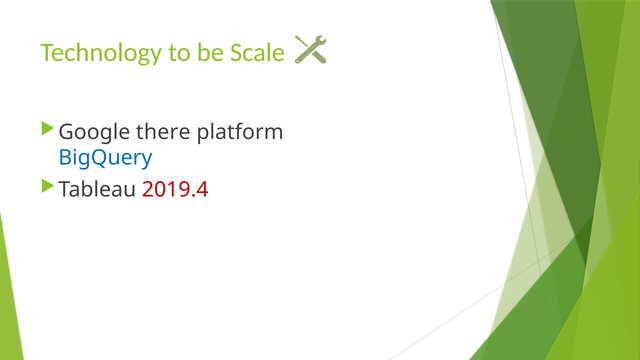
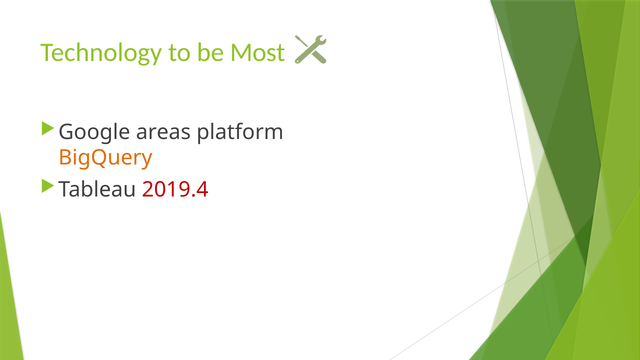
Scale: Scale -> Most (258, 52)
there: there -> areas (163, 132)
BigQuery colour: blue -> orange (105, 158)
